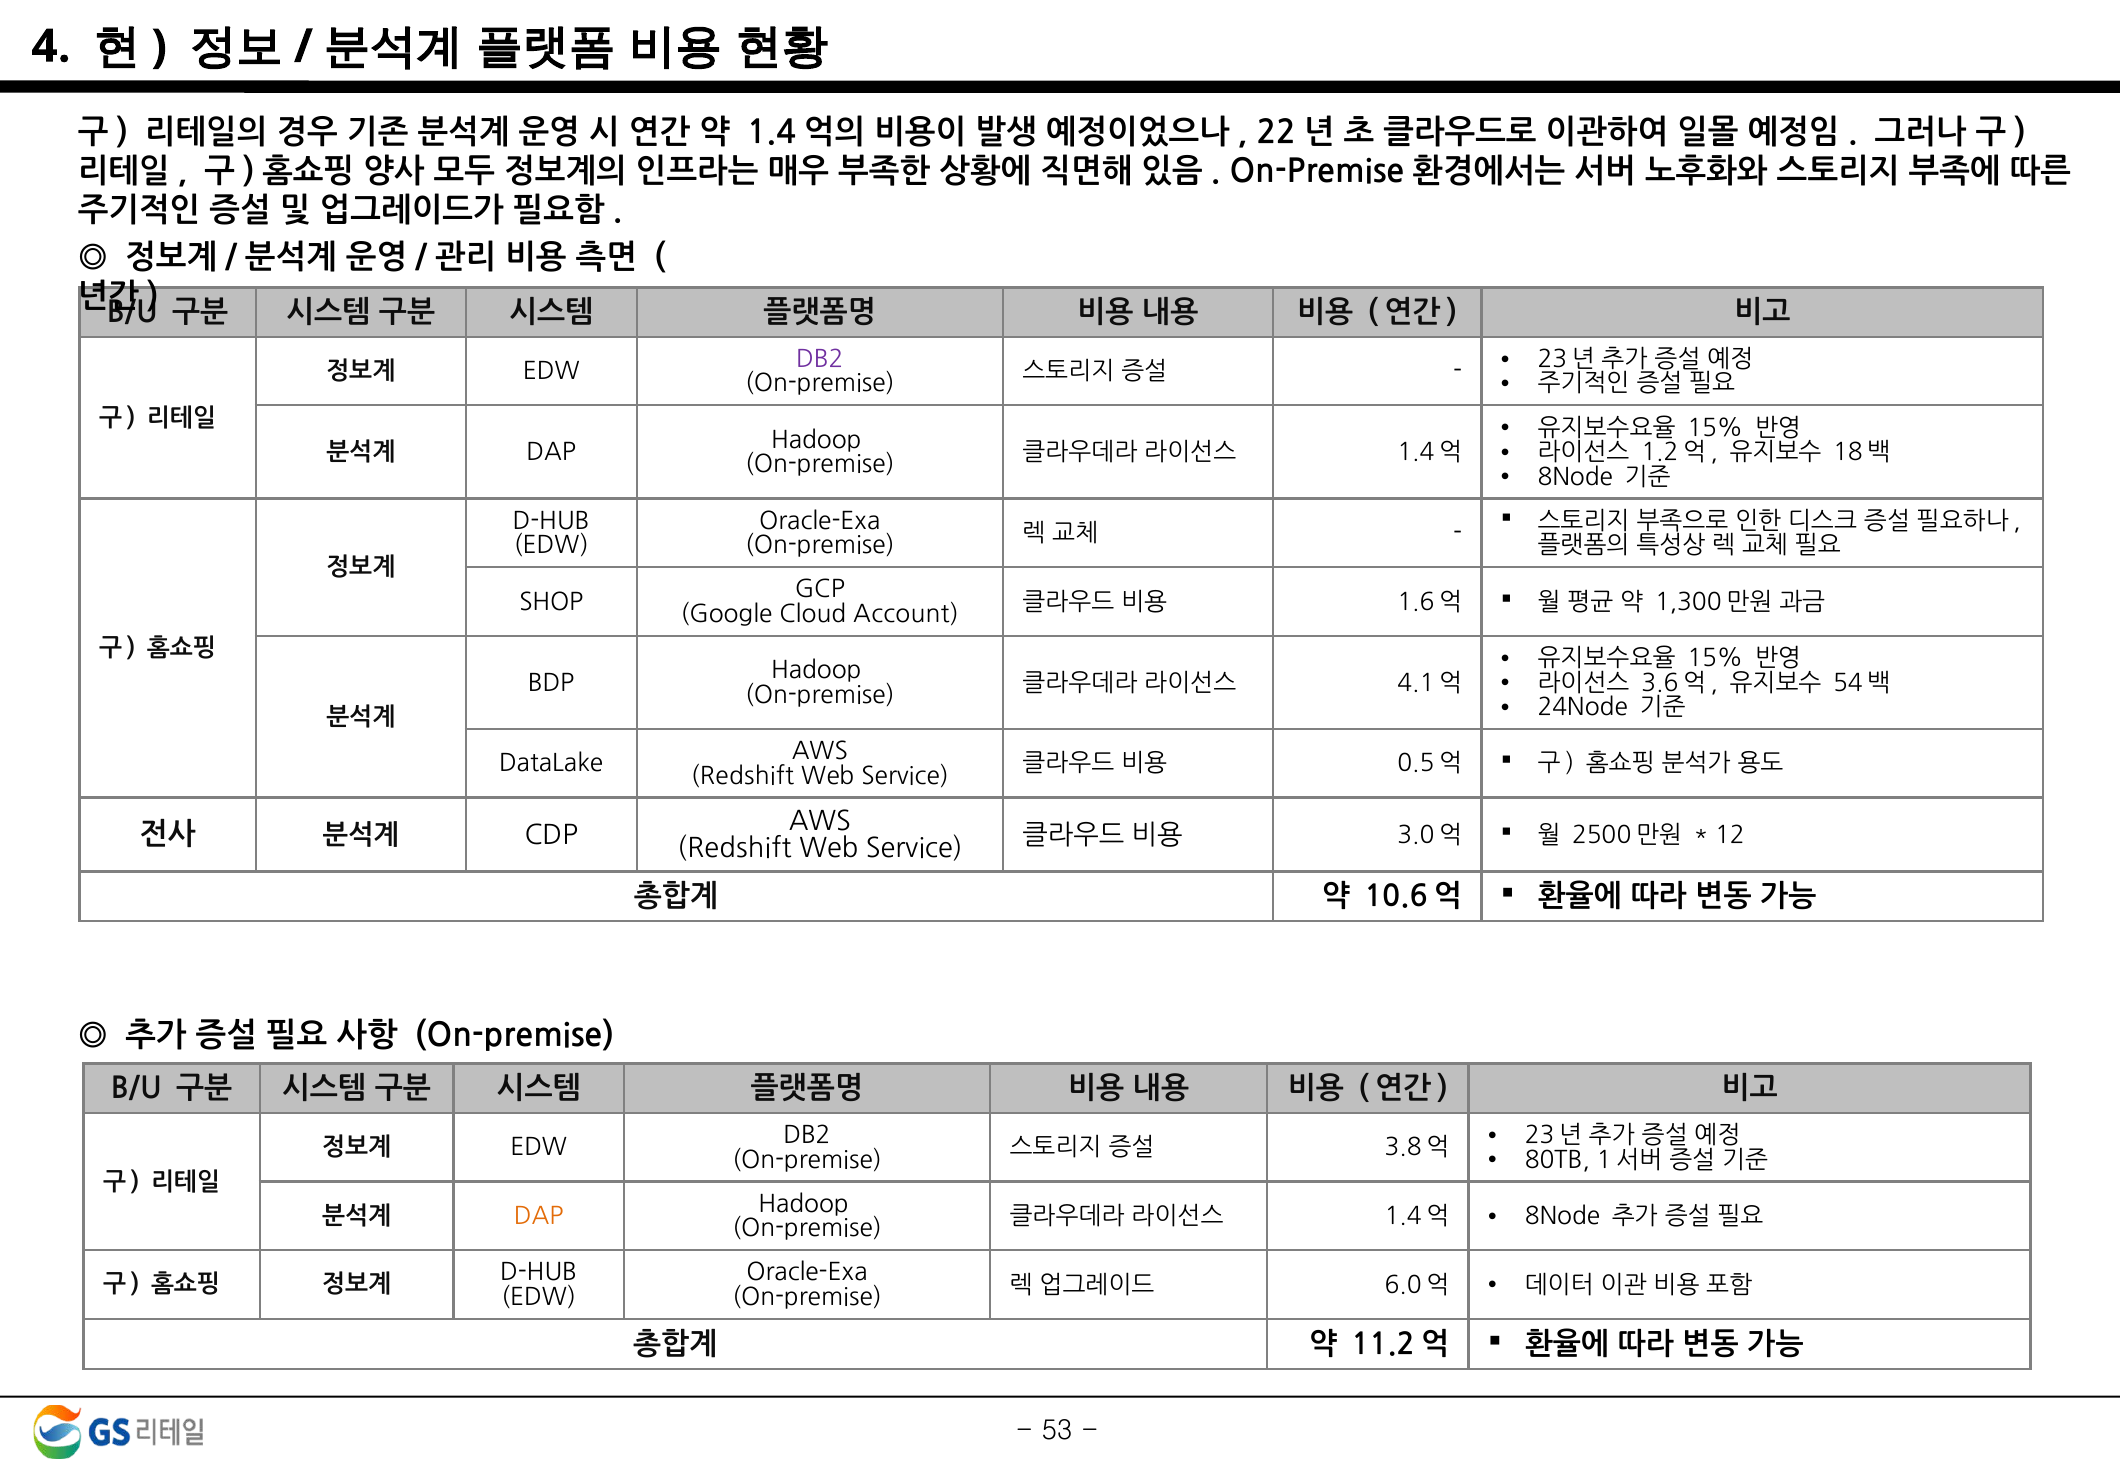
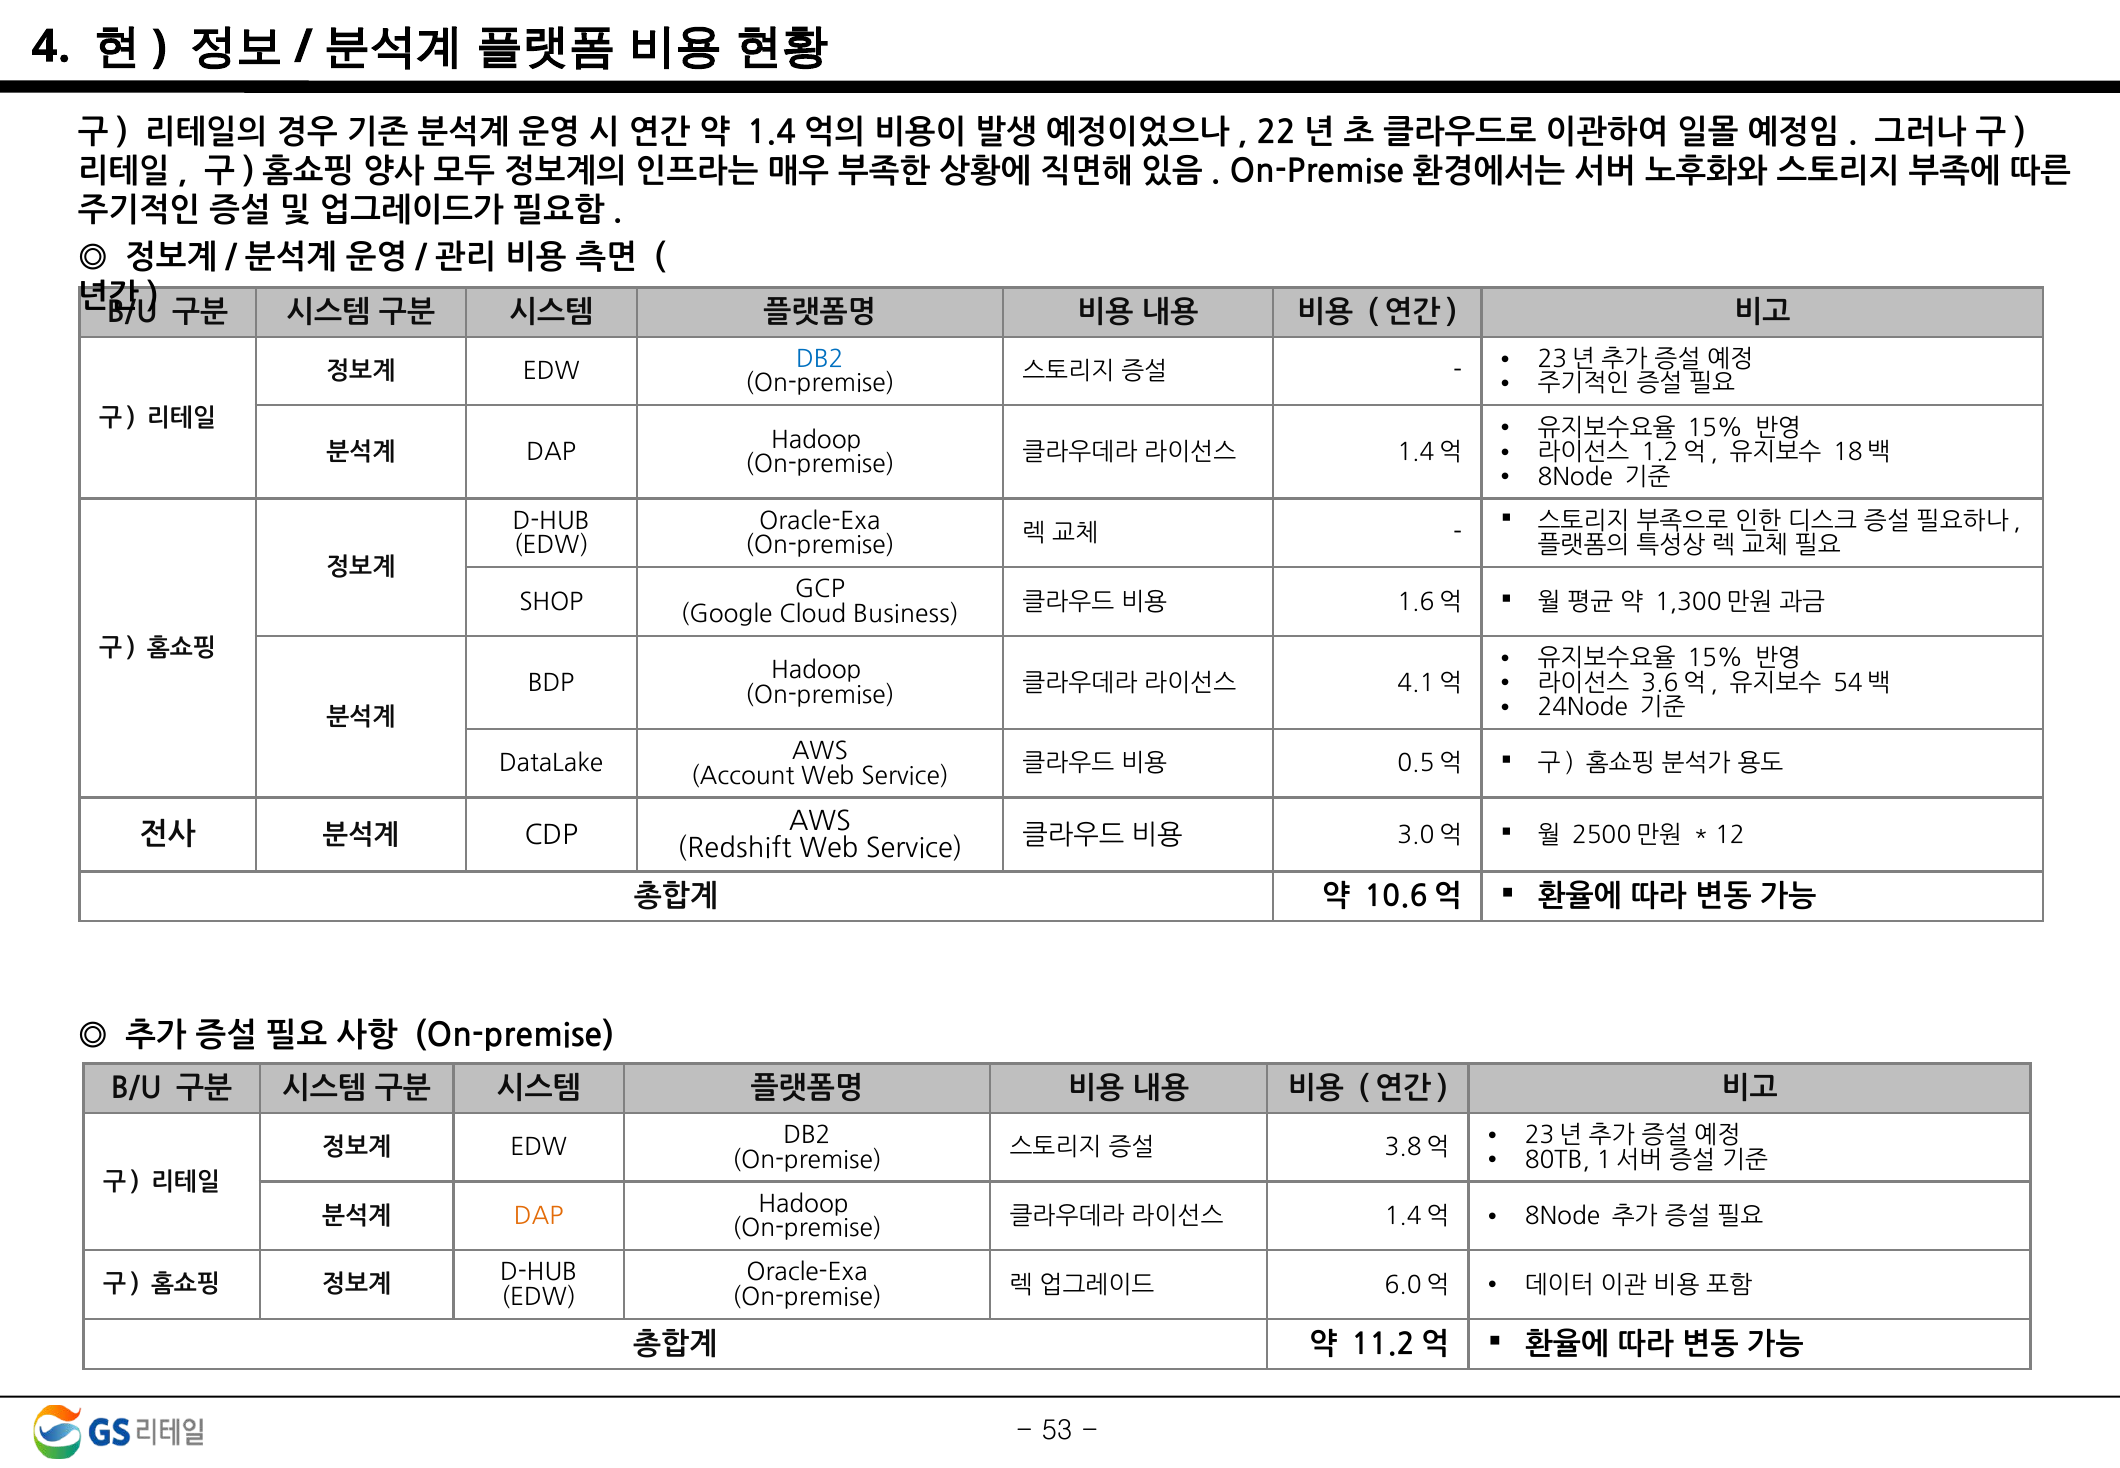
DB2 colour: purple -> blue (820, 359)
Account: Account -> Business (906, 614)
Redshift: Redshift -> Account (743, 776)
